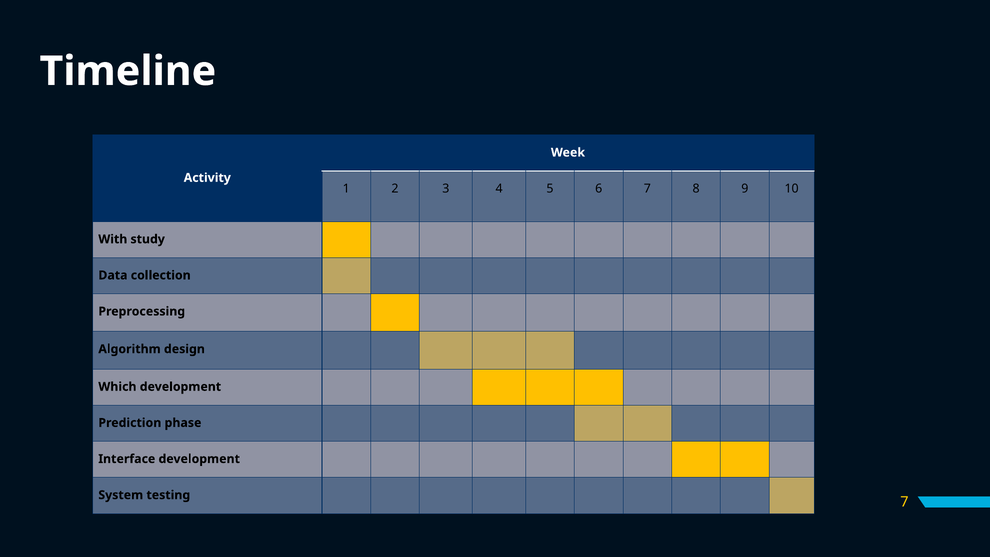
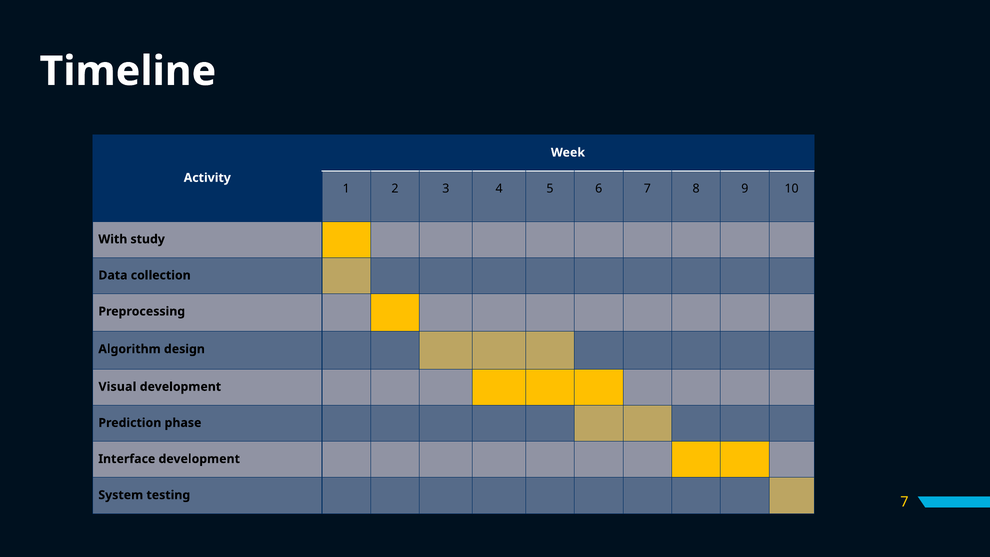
Which: Which -> Visual (117, 387)
